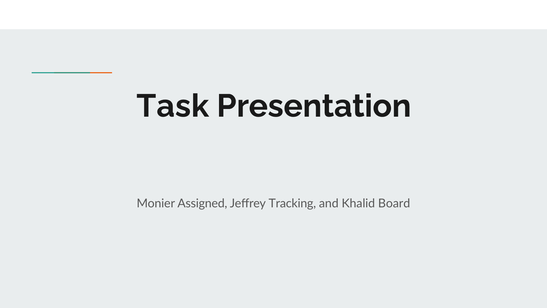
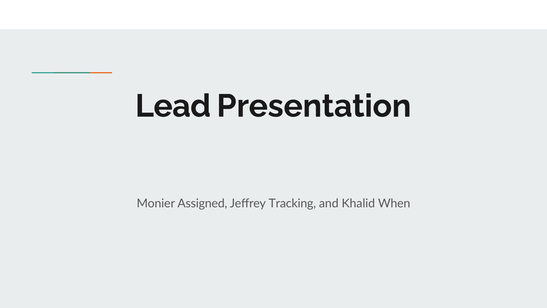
Task: Task -> Lead (173, 106)
Board: Board -> When (394, 203)
